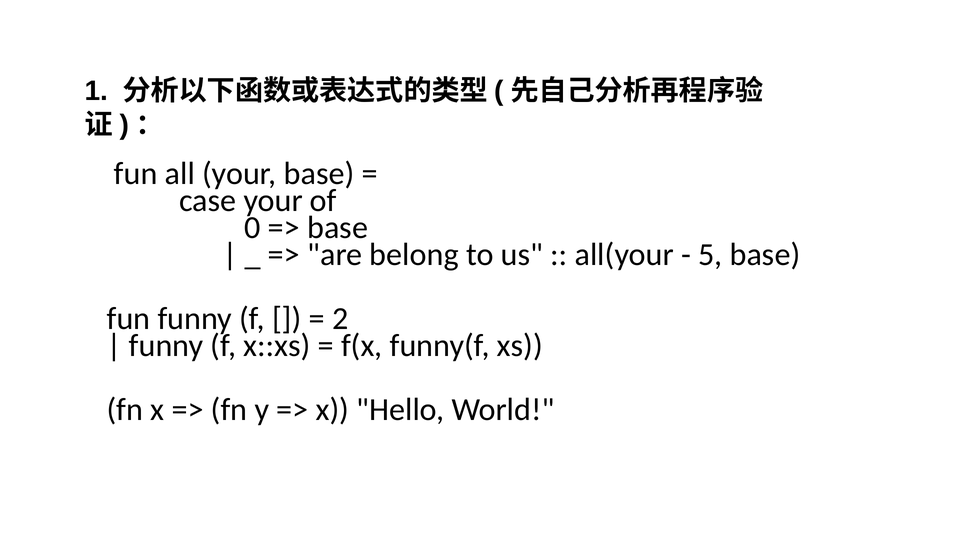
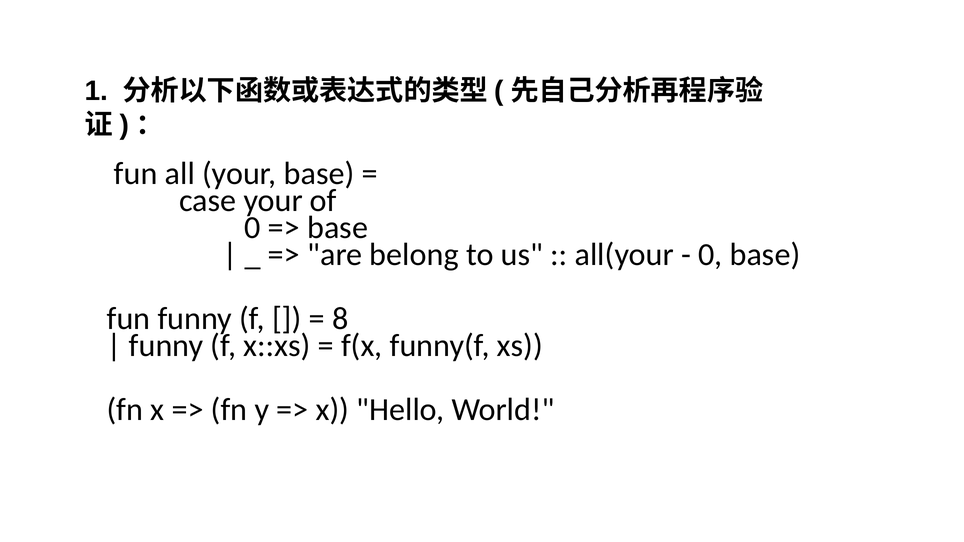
5: 5 -> 0 (710, 255)
2: 2 -> 8 (340, 319)
